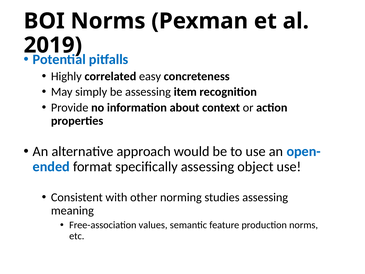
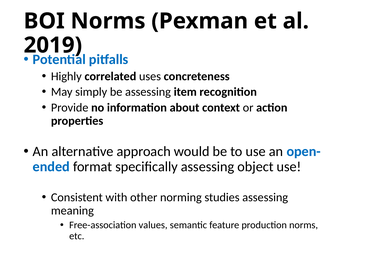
easy: easy -> uses (150, 76)
